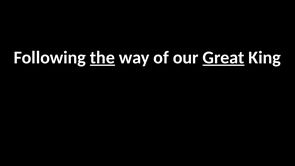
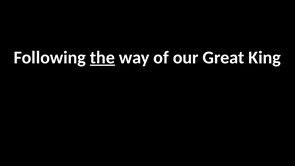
Great underline: present -> none (223, 57)
